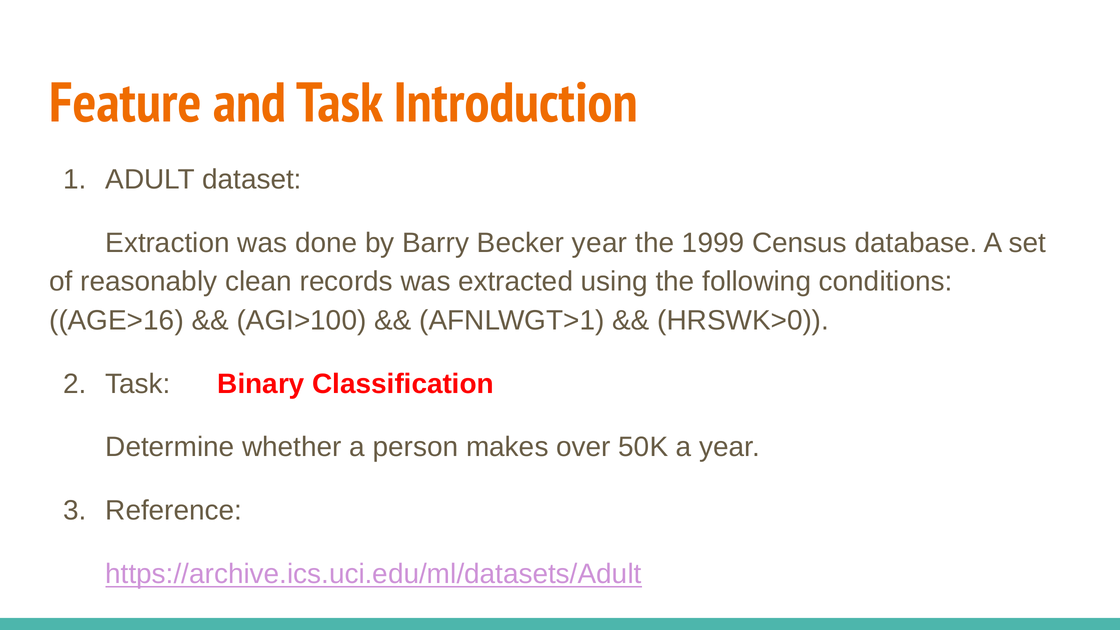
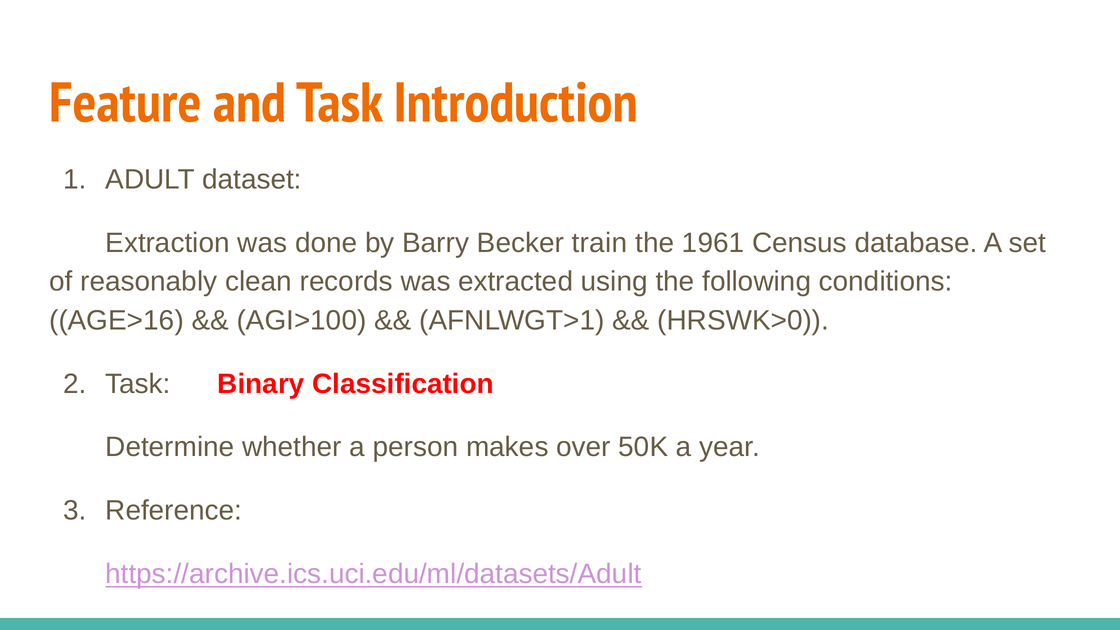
Becker year: year -> train (600, 243)
1999: 1999 -> 1961 (713, 243)
